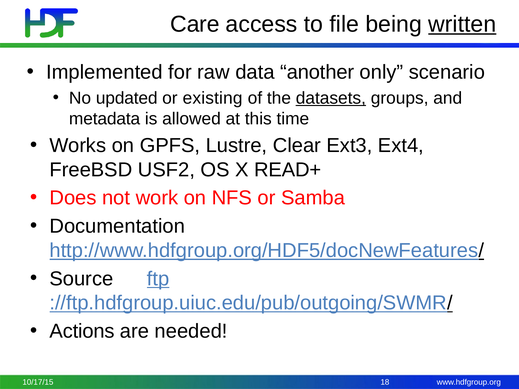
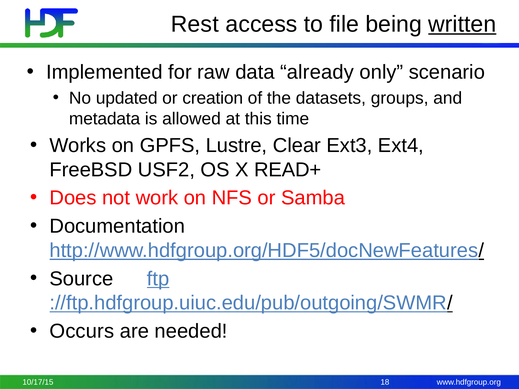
Care: Care -> Rest (195, 24)
another: another -> already (317, 72)
existing: existing -> creation (213, 98)
datasets underline: present -> none (331, 98)
Actions: Actions -> Occurs (82, 331)
